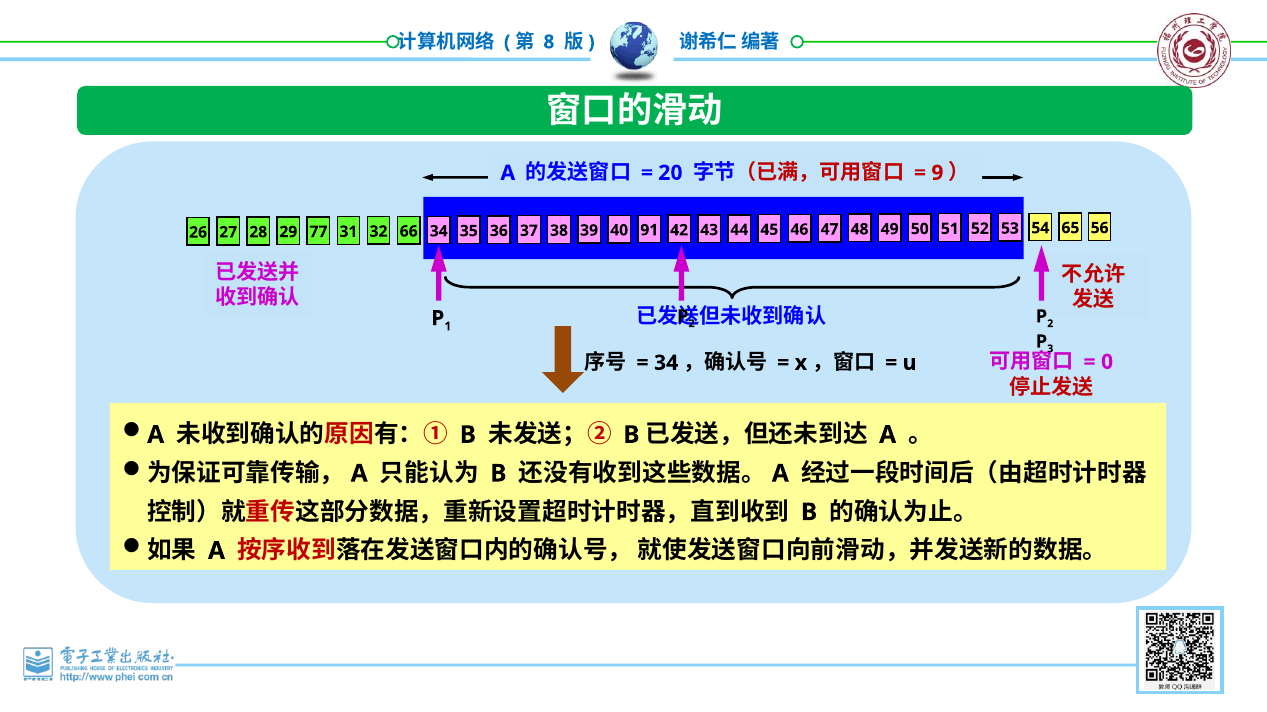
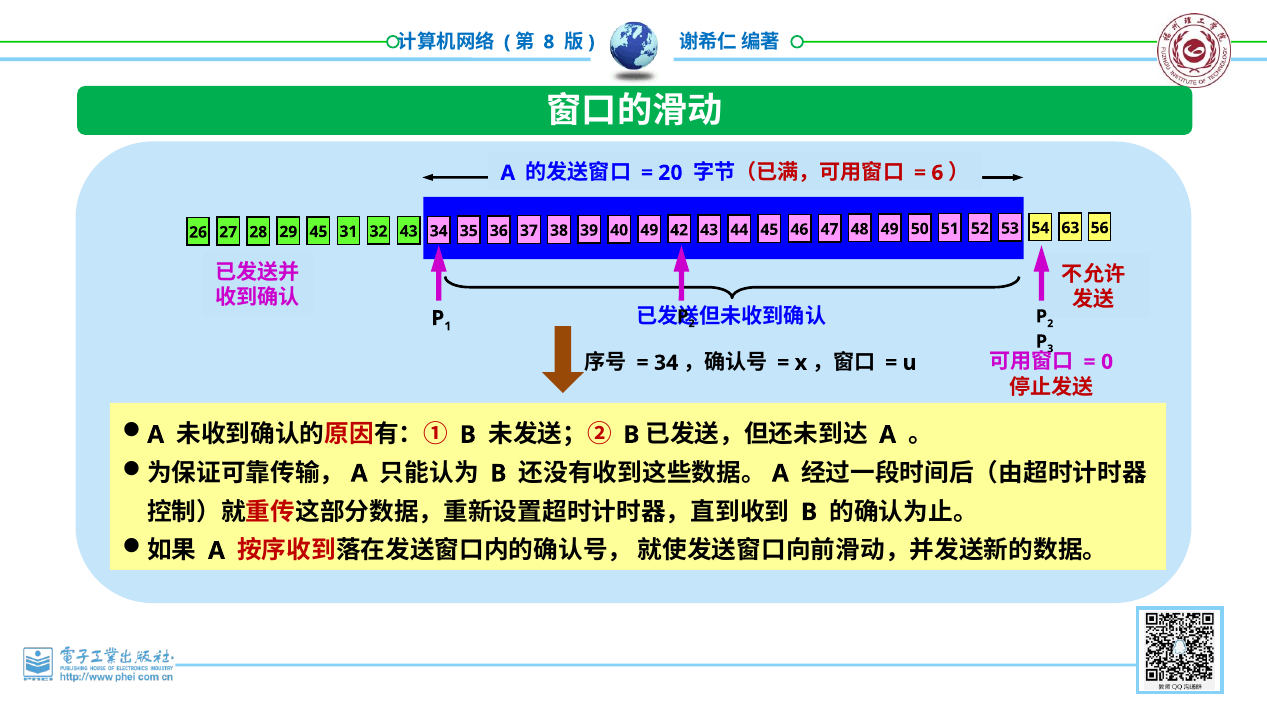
9: 9 -> 6 (937, 173)
29 77: 77 -> 45 (318, 232)
32 66: 66 -> 43 (409, 232)
40 91: 91 -> 49 (649, 230)
65: 65 -> 63 (1070, 228)
